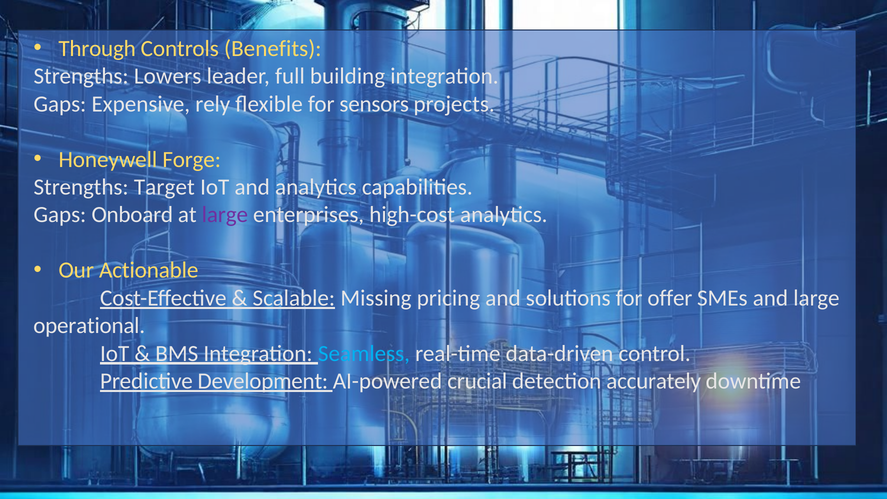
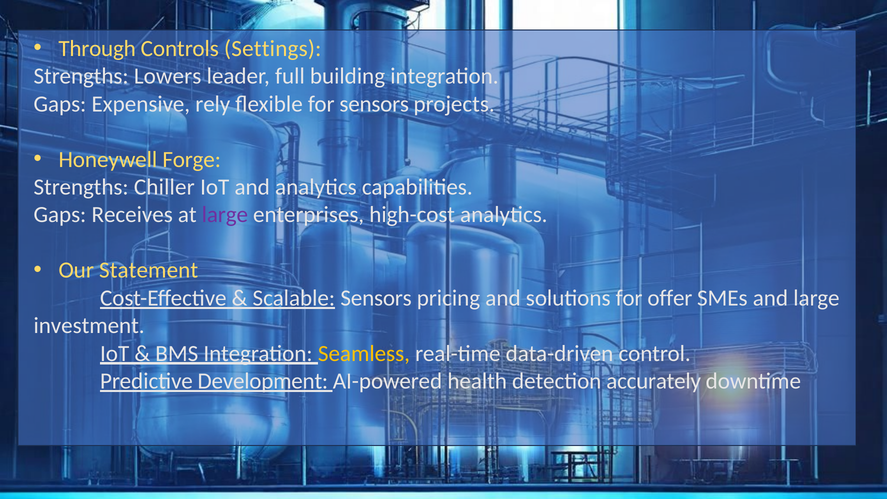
Benefits: Benefits -> Settings (273, 49)
Target: Target -> Chiller (164, 187)
Onboard: Onboard -> Receives (132, 215)
Actionable: Actionable -> Statement (149, 270)
Scalable Missing: Missing -> Sensors (376, 298)
operational: operational -> investment (89, 326)
Seamless colour: light blue -> yellow (364, 353)
crucial: crucial -> health (477, 381)
